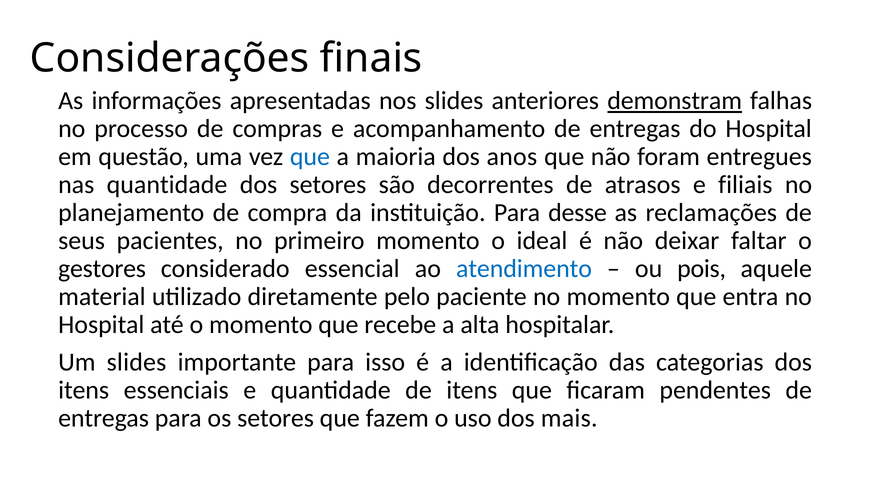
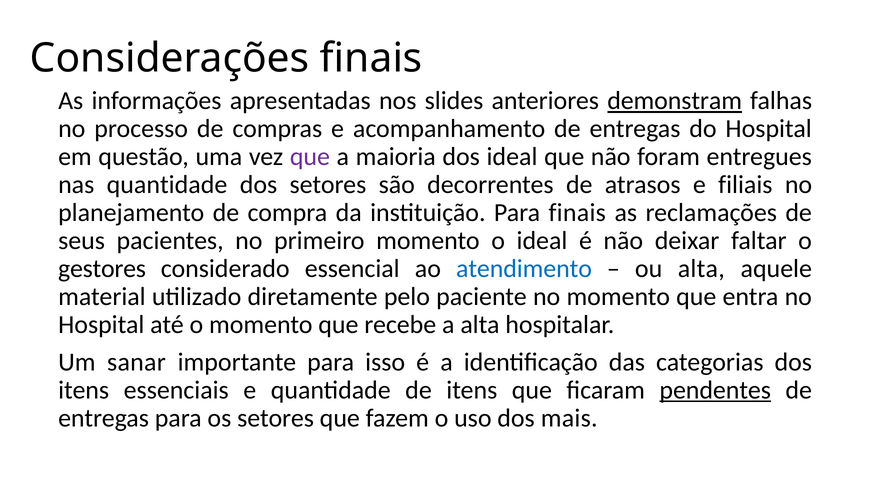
que colour: blue -> purple (310, 157)
dos anos: anos -> ideal (512, 157)
Para desse: desse -> finais (577, 213)
ou pois: pois -> alta (701, 269)
Um slides: slides -> sanar (136, 362)
pendentes underline: none -> present (715, 390)
